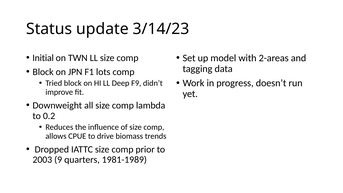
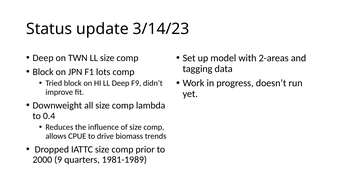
Initial: Initial -> Deep (43, 58)
0.2: 0.2 -> 0.4 (49, 116)
2003: 2003 -> 2000 (42, 160)
